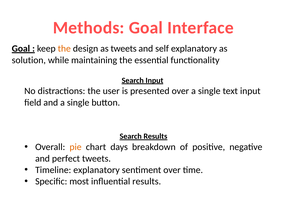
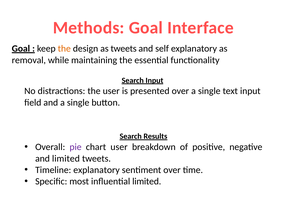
solution: solution -> removal (29, 60)
pie colour: orange -> purple (76, 147)
chart days: days -> user (119, 147)
and perfect: perfect -> limited (66, 159)
influential results: results -> limited (147, 182)
